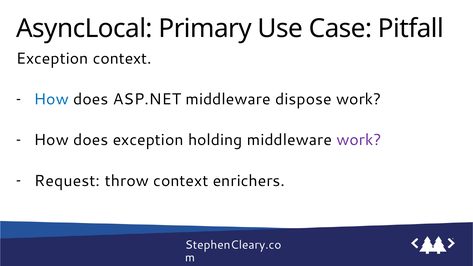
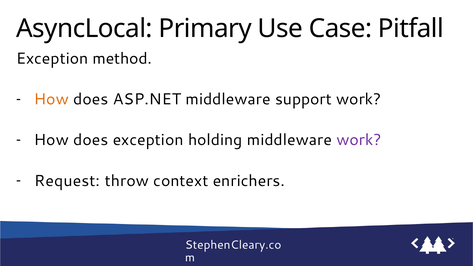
Exception context: context -> method (122, 59)
How colour: blue -> orange (51, 99)
dispose: dispose -> support (303, 99)
